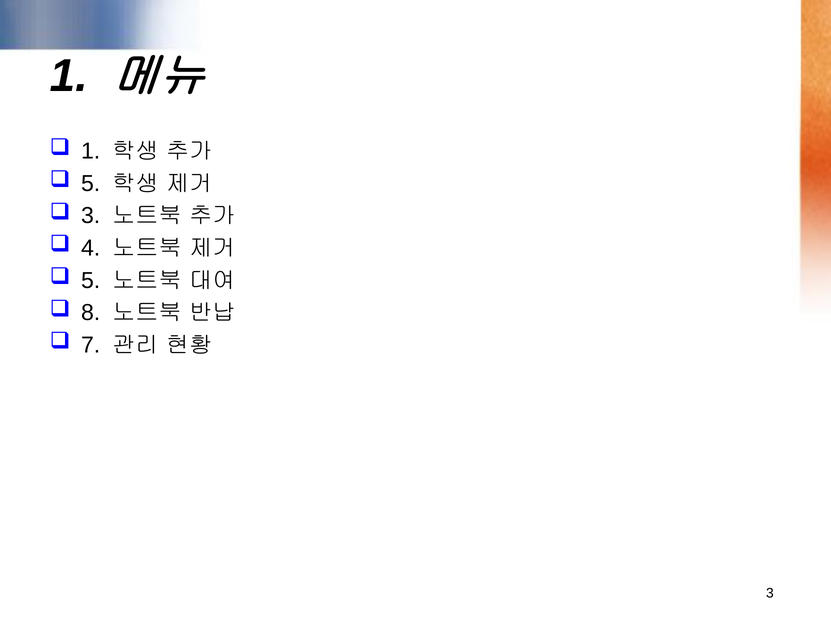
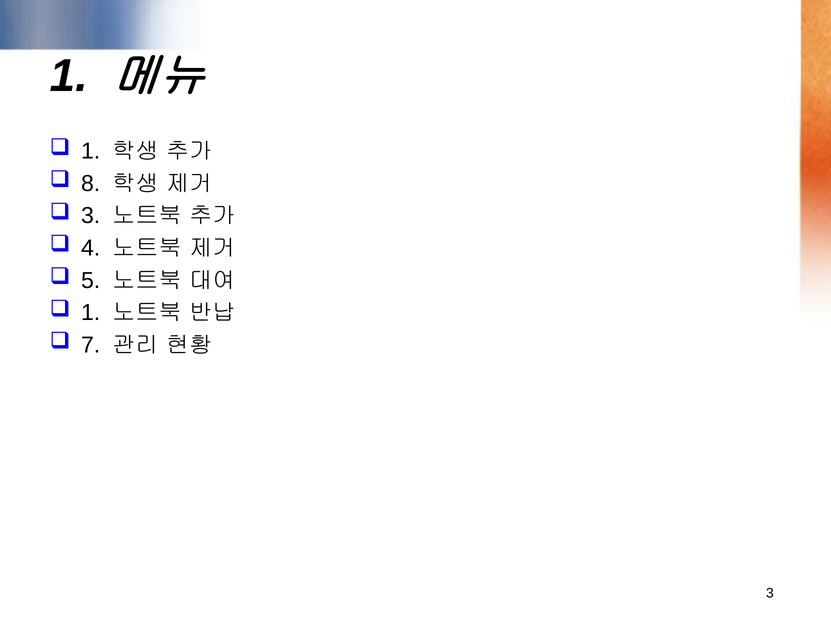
5: 5 -> 8 (91, 184)
8: 8 -> 1 (91, 313)
